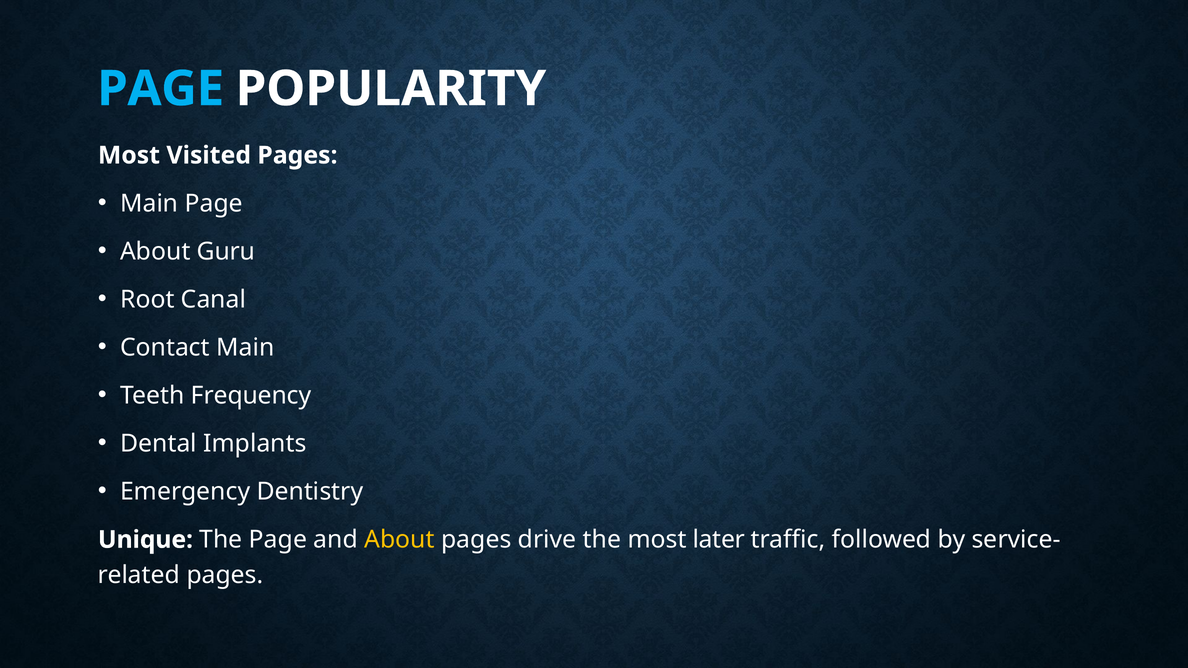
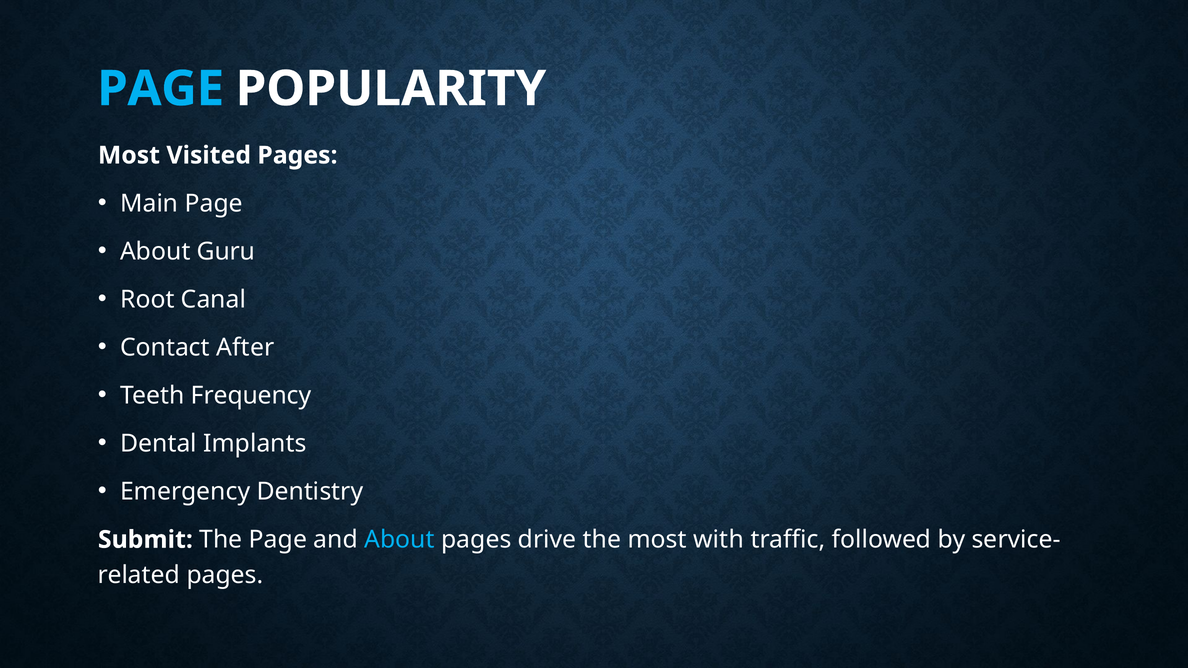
Contact Main: Main -> After (245, 348)
Unique: Unique -> Submit (145, 540)
About colour: yellow -> light blue (400, 540)
later: later -> with (719, 540)
